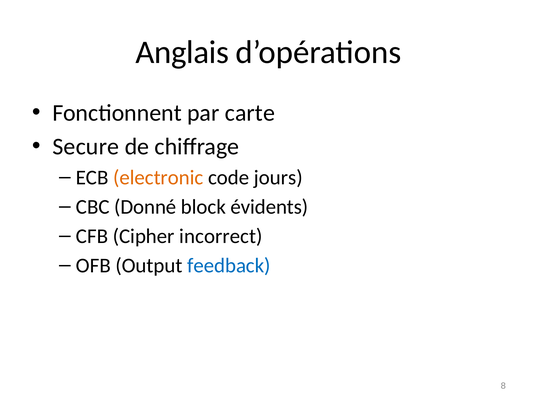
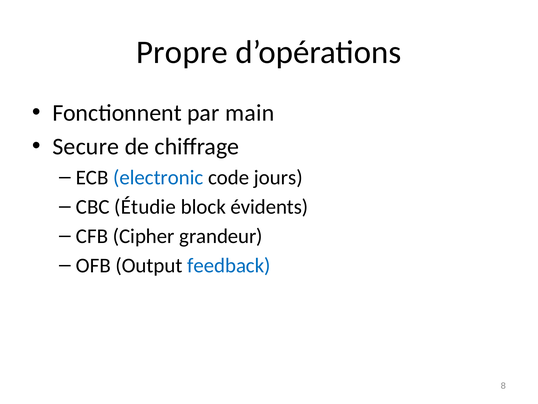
Anglais: Anglais -> Propre (182, 52)
carte: carte -> main (250, 113)
electronic colour: orange -> blue (158, 177)
Donné: Donné -> Étudie (145, 207)
incorrect: incorrect -> grandeur (221, 236)
